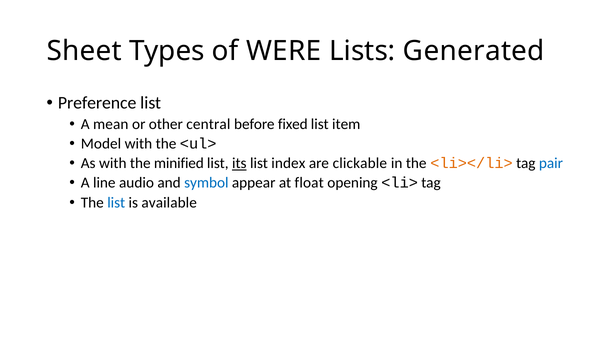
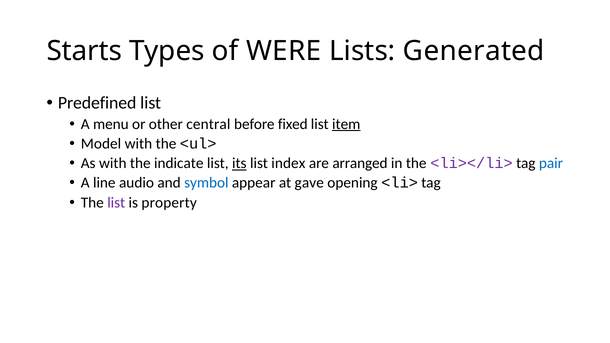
Sheet: Sheet -> Starts (84, 51)
Preference: Preference -> Predefined (97, 103)
mean: mean -> menu (111, 124)
item underline: none -> present (346, 124)
minified: minified -> indicate (179, 163)
clickable: clickable -> arranged (360, 163)
<li></li> colour: orange -> purple (472, 163)
float: float -> gave (309, 183)
list colour: blue -> purple (116, 203)
available: available -> property (169, 203)
